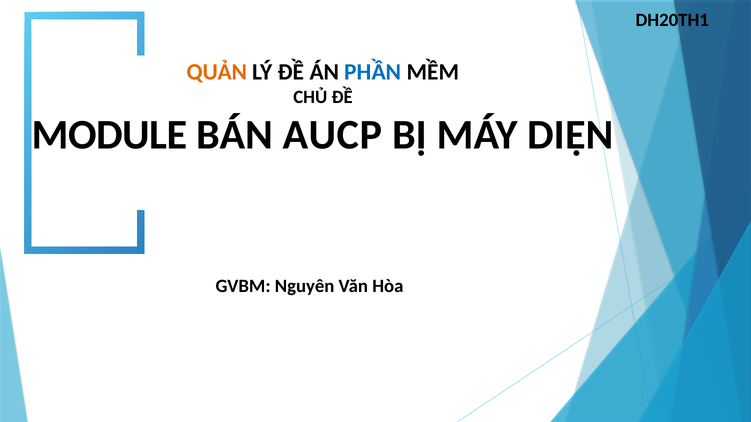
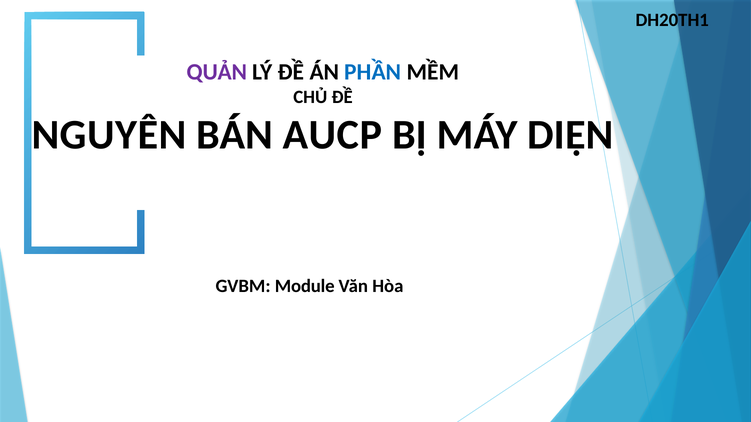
QUẢN colour: orange -> purple (217, 72)
MODULE: MODULE -> NGUYÊN (109, 135)
Nguyên: Nguyên -> Module (305, 286)
